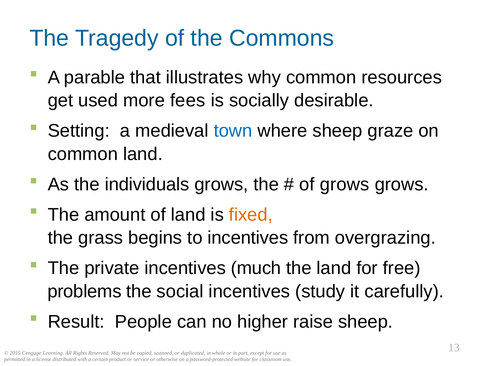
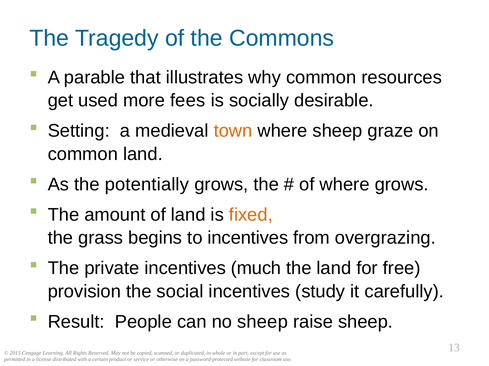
town colour: blue -> orange (233, 131)
individuals: individuals -> potentially (147, 185)
of grows: grows -> where (345, 185)
problems: problems -> provision (84, 292)
no higher: higher -> sheep (263, 322)
